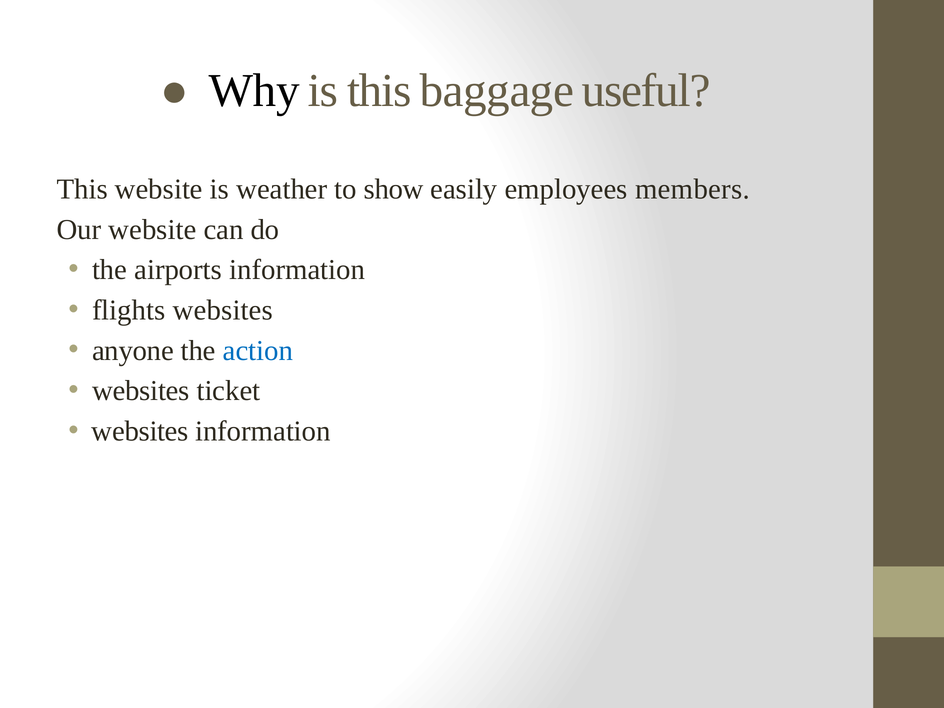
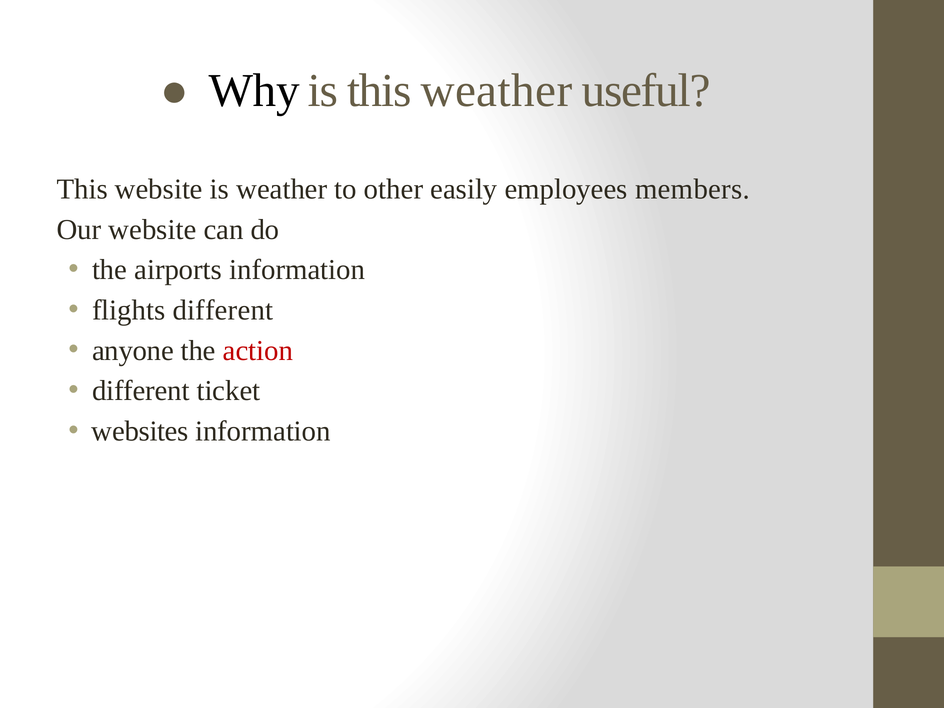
this baggage: baggage -> weather (496, 91)
show: show -> other (394, 189)
flights websites: websites -> different (223, 310)
action colour: blue -> red (258, 351)
websites: websites -> different (141, 391)
